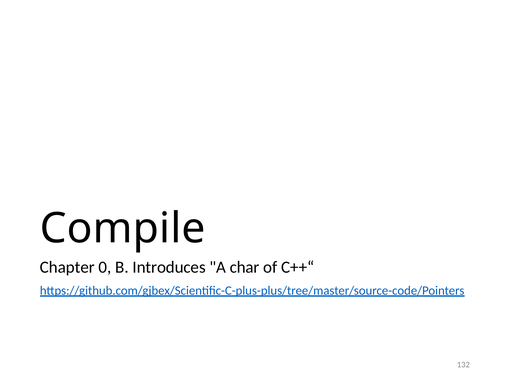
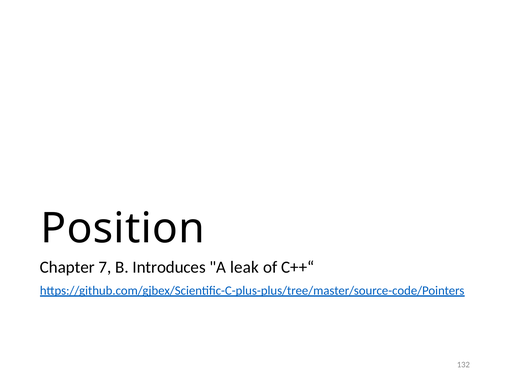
Compile: Compile -> Position (123, 229)
0: 0 -> 7 (105, 268)
char: char -> leak (244, 268)
